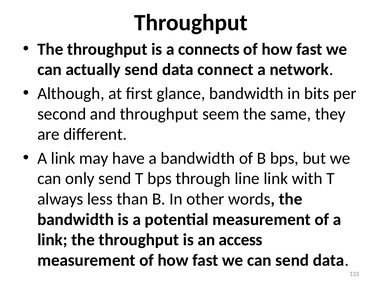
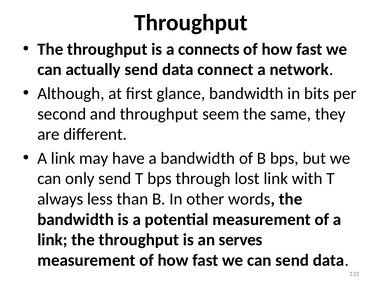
line: line -> lost (247, 178)
access: access -> serves (241, 239)
